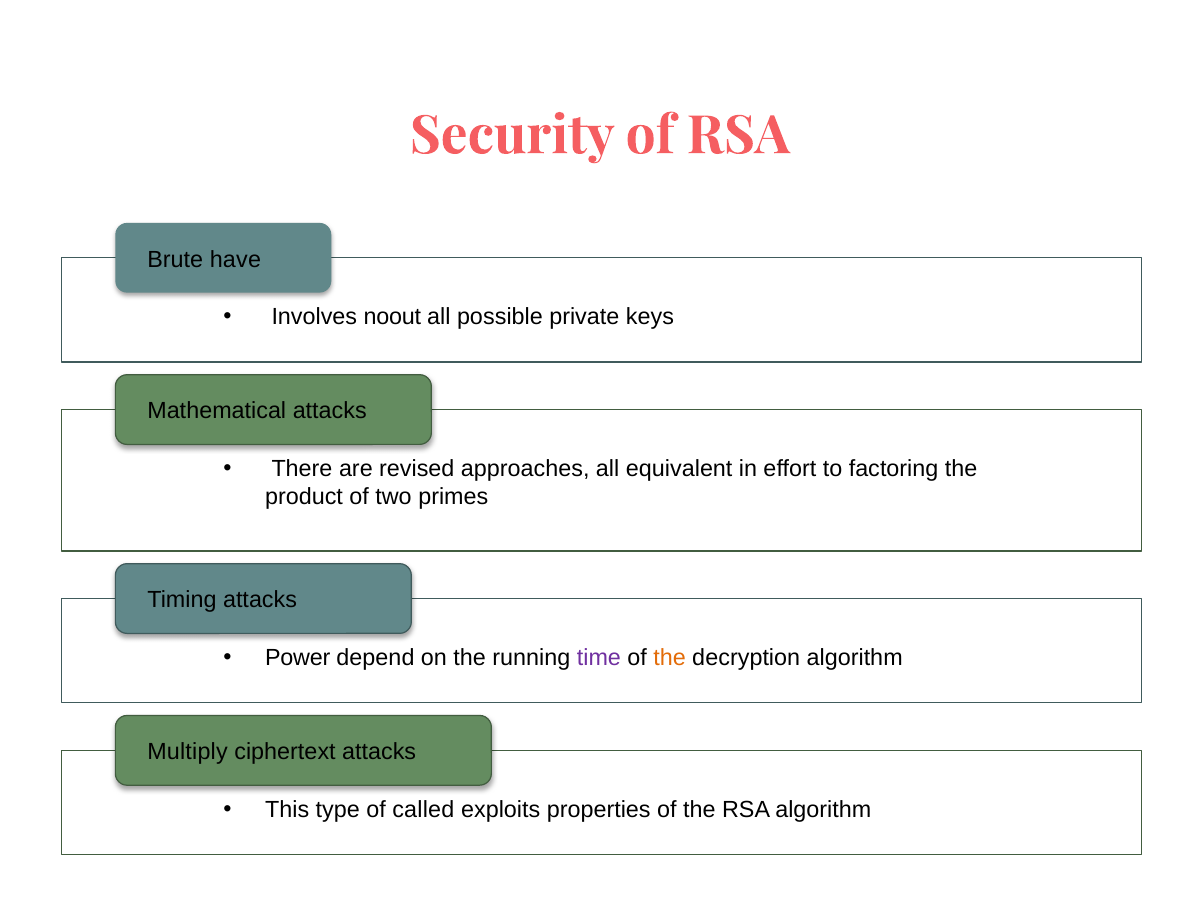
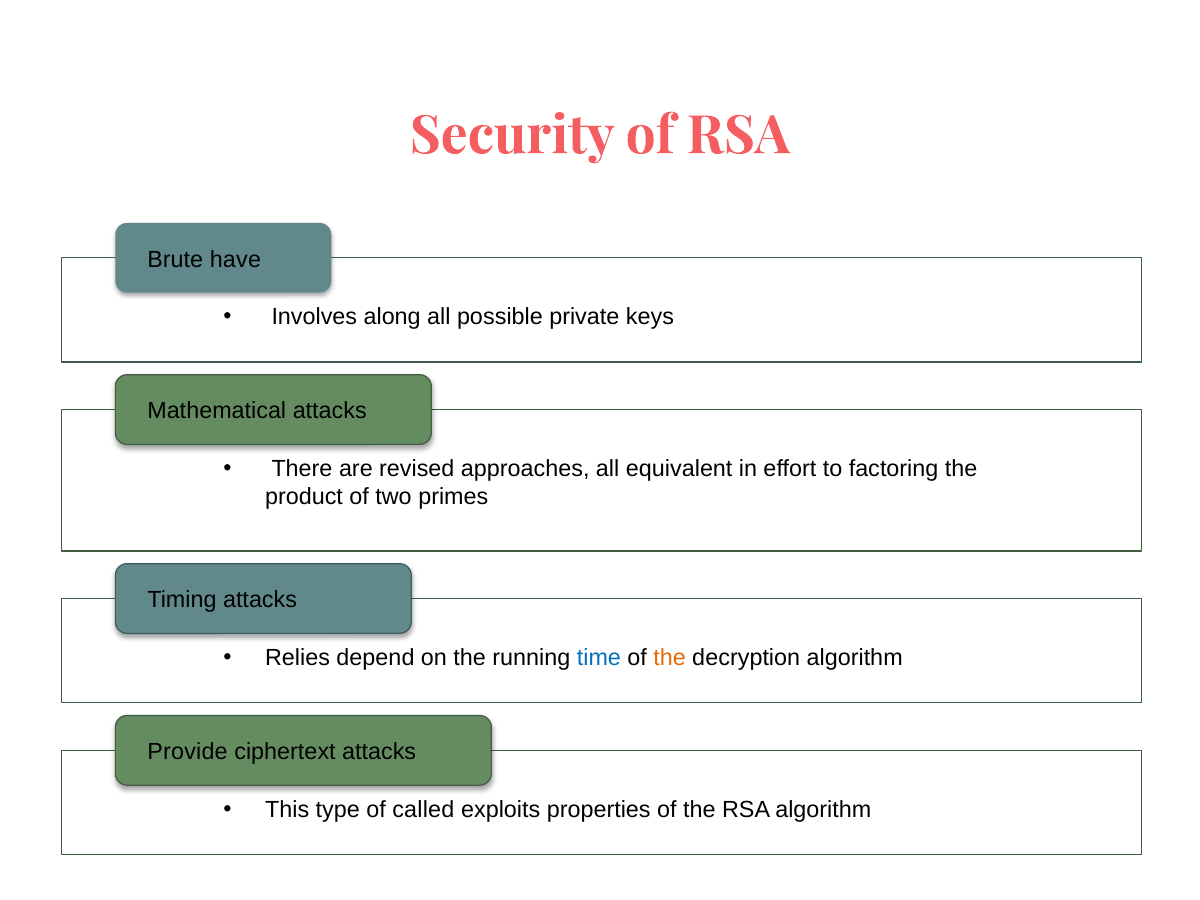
noout: noout -> along (392, 317)
Power: Power -> Relies (298, 658)
time colour: purple -> blue (599, 658)
Multiply: Multiply -> Provide (188, 752)
